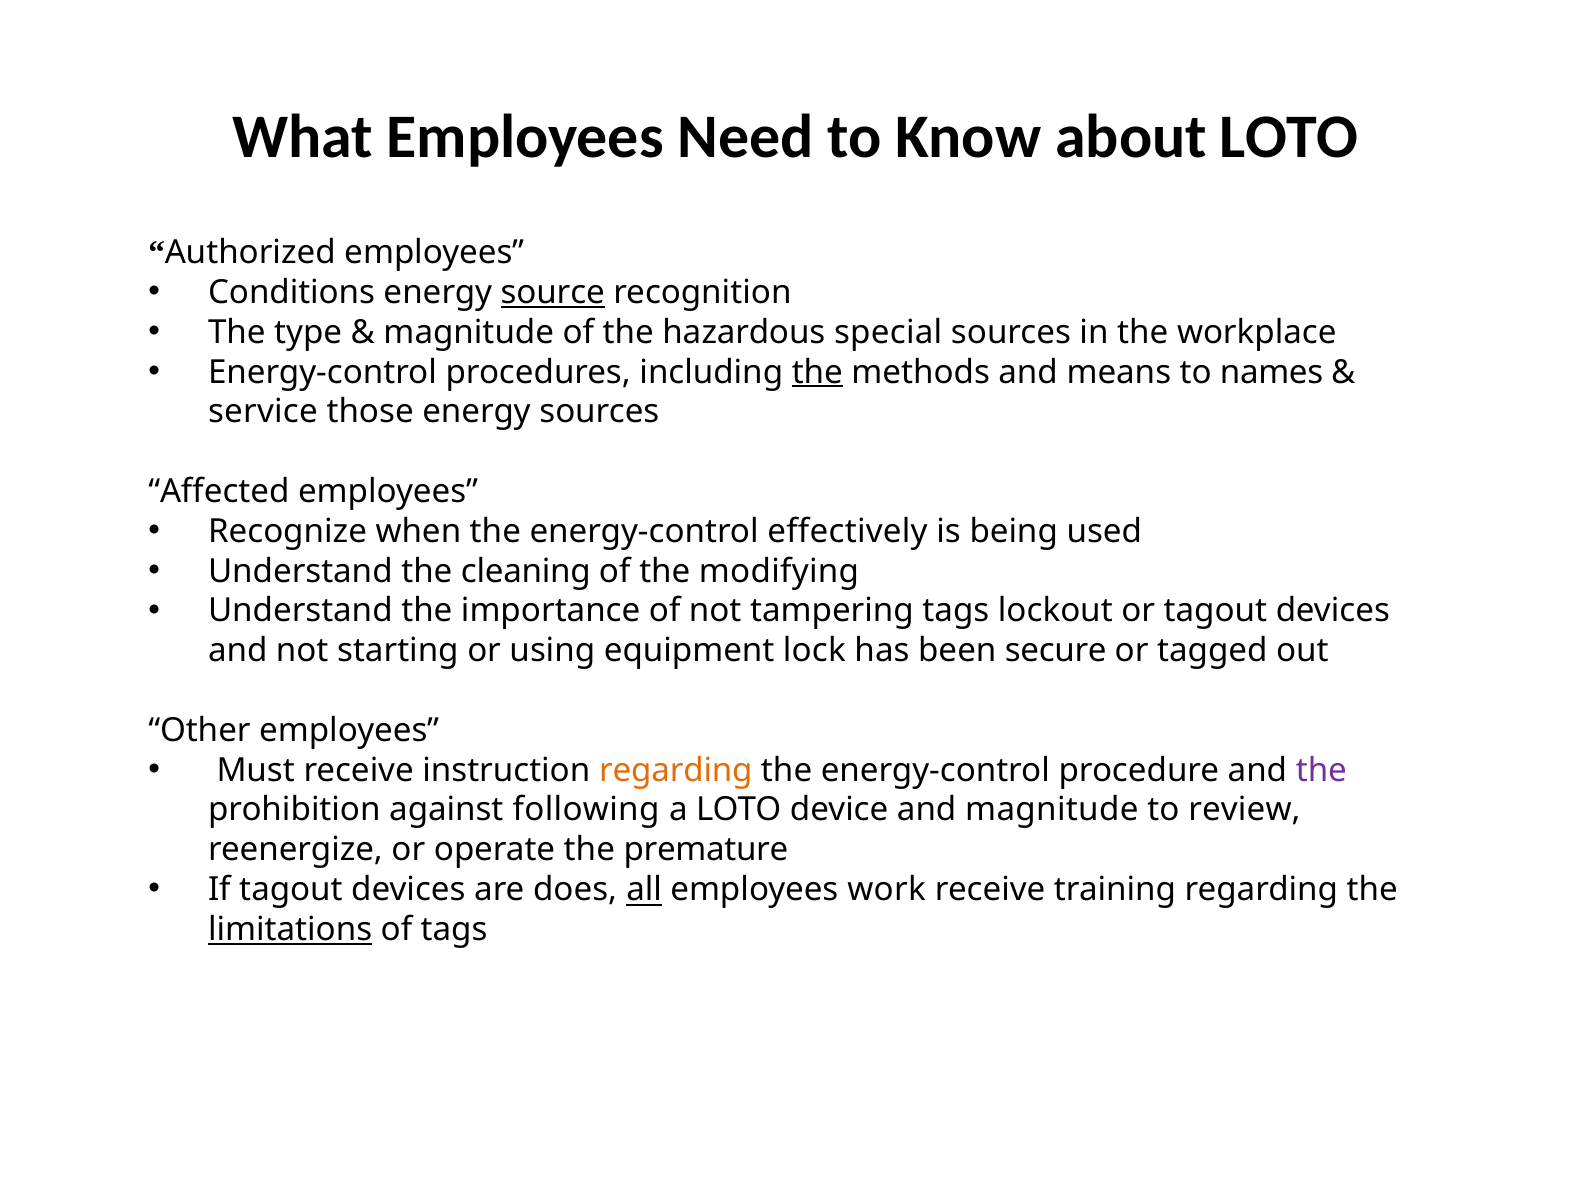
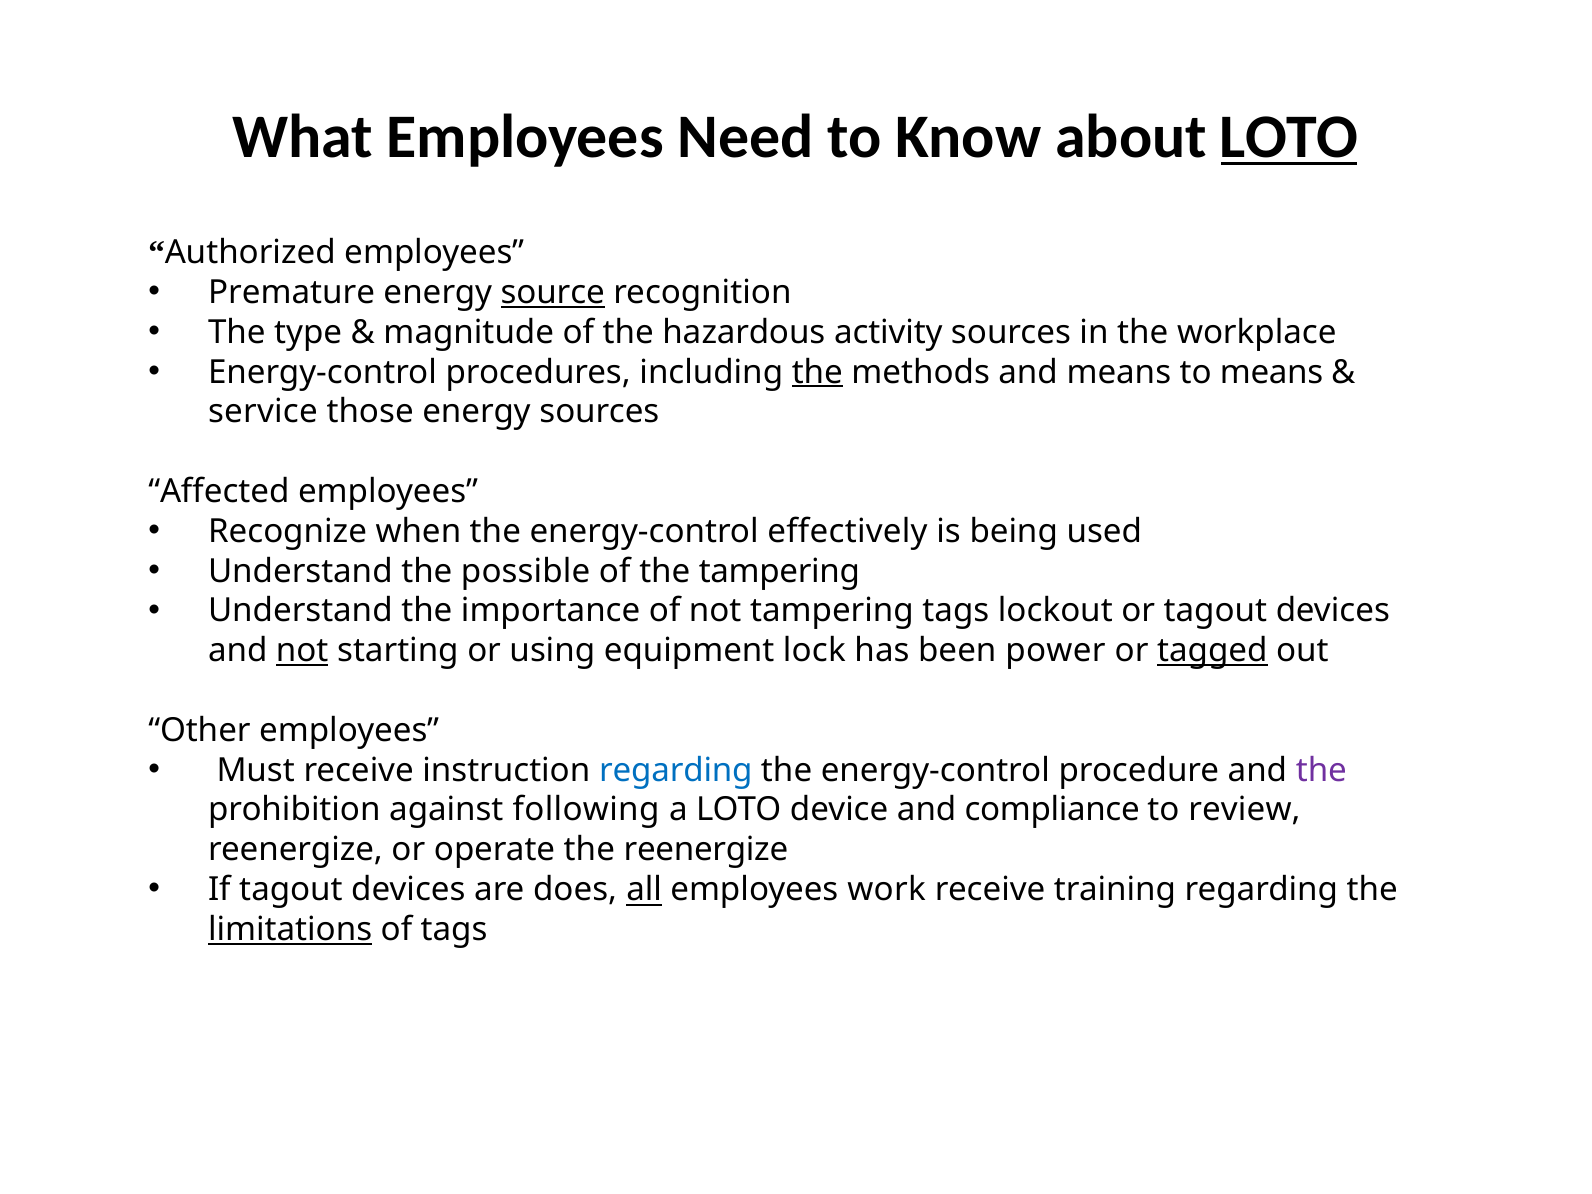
LOTO underline: none -> present (1289, 137)
Conditions: Conditions -> Premature (292, 293)
special: special -> activity (888, 332)
to names: names -> means (1272, 372)
cleaning: cleaning -> possible (526, 571)
the modifying: modifying -> tampering (779, 571)
not underline: none -> present (302, 651)
secure: secure -> power (1055, 651)
tagged underline: none -> present (1212, 651)
regarding colour: orange -> blue (676, 770)
and magnitude: magnitude -> compliance (1052, 810)
the premature: premature -> reenergize (706, 850)
